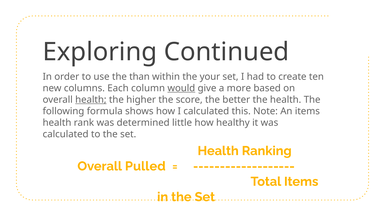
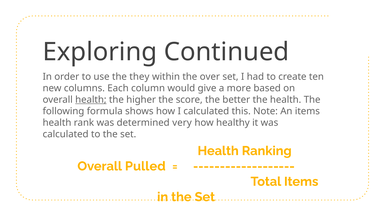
than: than -> they (139, 77)
your: your -> over (210, 77)
would underline: present -> none (181, 88)
little: little -> very (182, 123)
